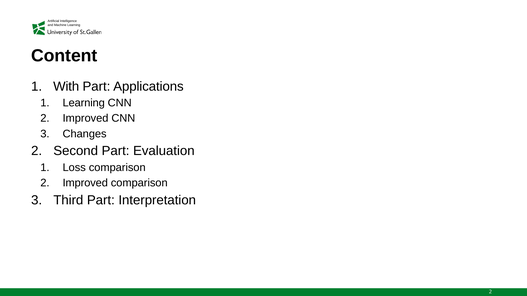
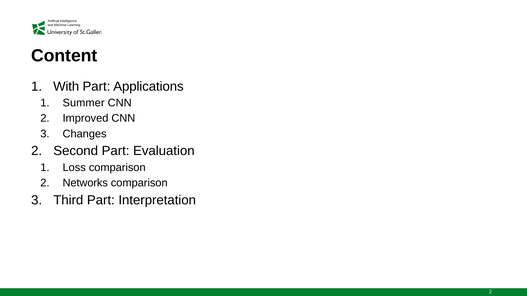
Learning: Learning -> Summer (84, 103)
Improved: Improved -> Networks (85, 183)
